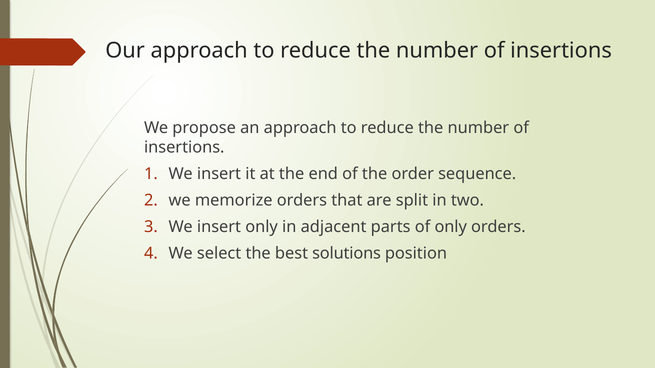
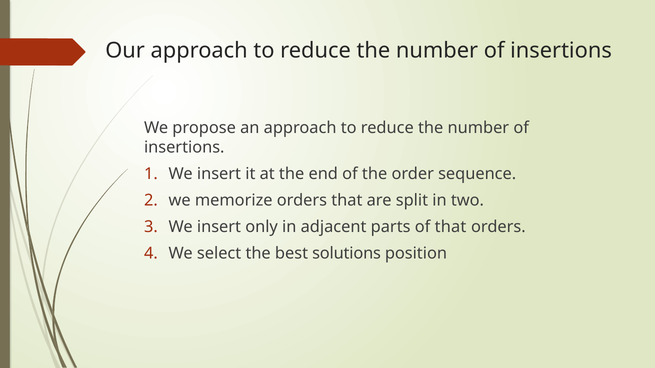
of only: only -> that (451, 227)
